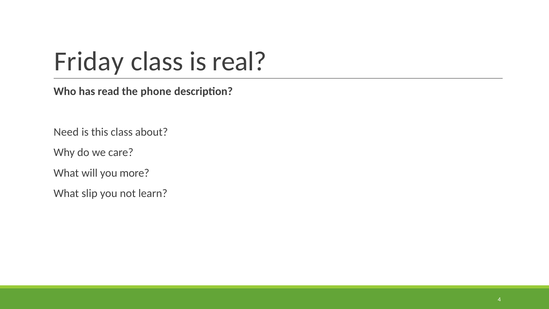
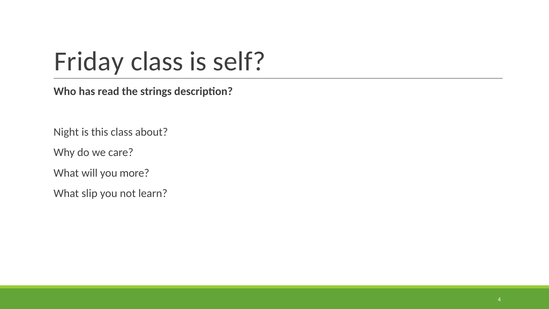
real: real -> self (239, 62)
phone: phone -> strings (156, 91)
Need: Need -> Night (66, 132)
